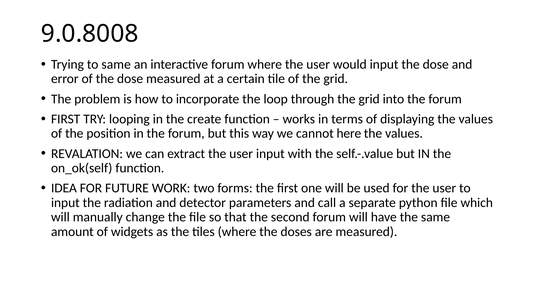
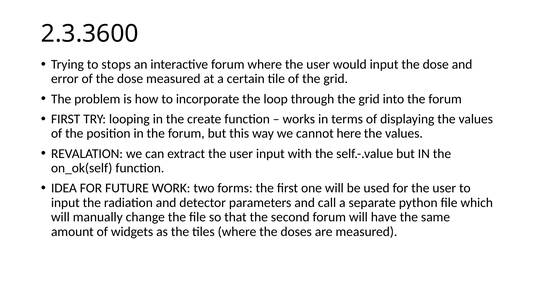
9.0.8008: 9.0.8008 -> 2.3.3600 (90, 34)
to same: same -> stops (116, 64)
